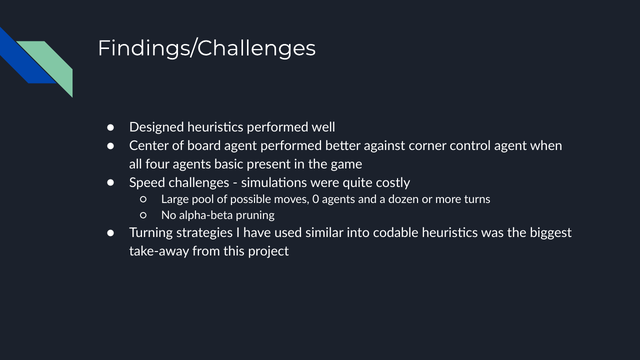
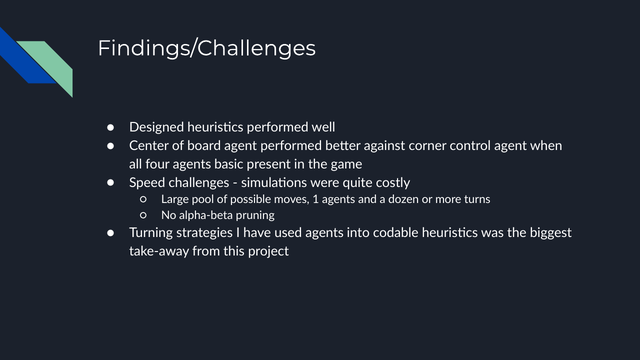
0: 0 -> 1 (316, 199)
used similar: similar -> agents (325, 233)
